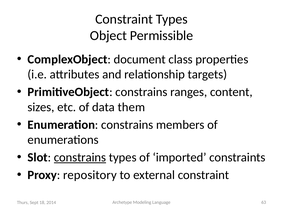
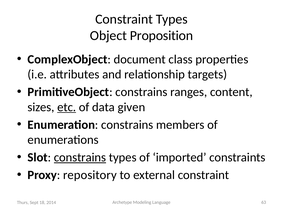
Permissible: Permissible -> Proposition (162, 36)
etc underline: none -> present (67, 107)
them: them -> given (131, 107)
